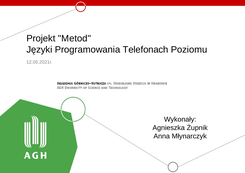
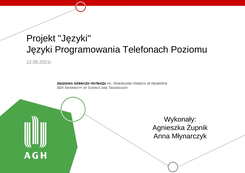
Projekt Metod: Metod -> Języki (74, 39)
